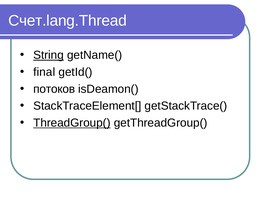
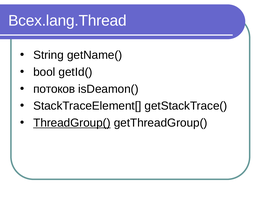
Счет.lang.Thread: Счет.lang.Thread -> Всех.lang.Thread (67, 21)
String underline: present -> none (49, 55)
final: final -> bool (44, 72)
